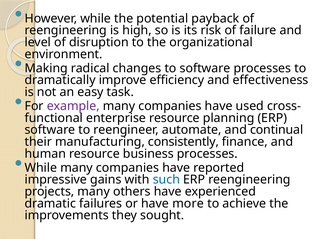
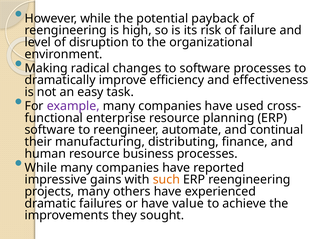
consistently: consistently -> distributing (183, 141)
such colour: blue -> orange (166, 179)
more: more -> value (188, 203)
